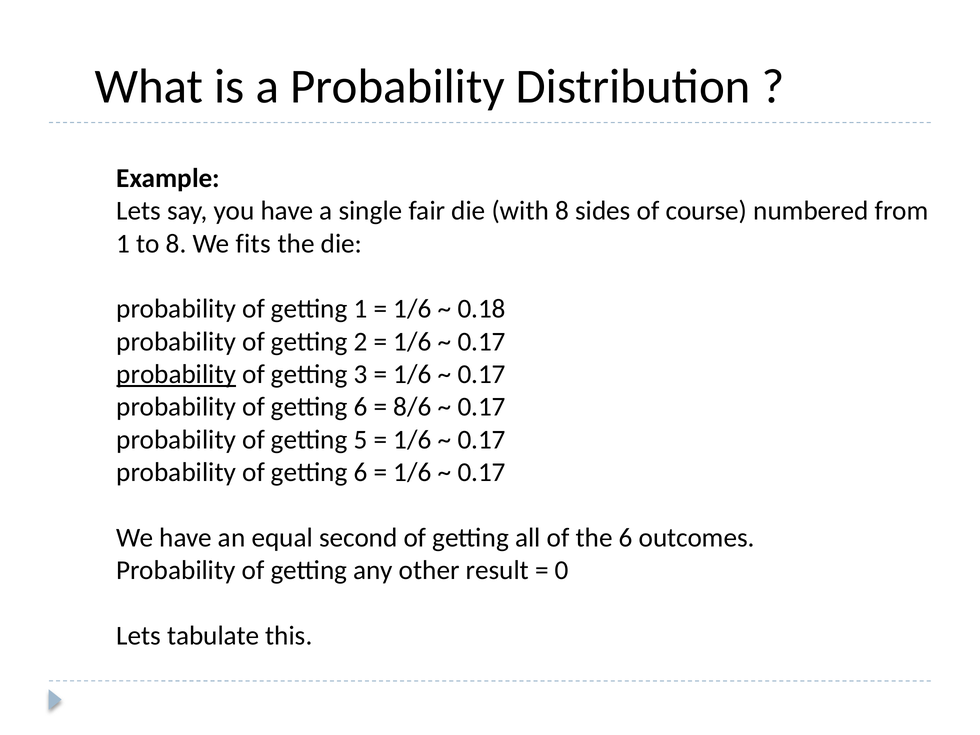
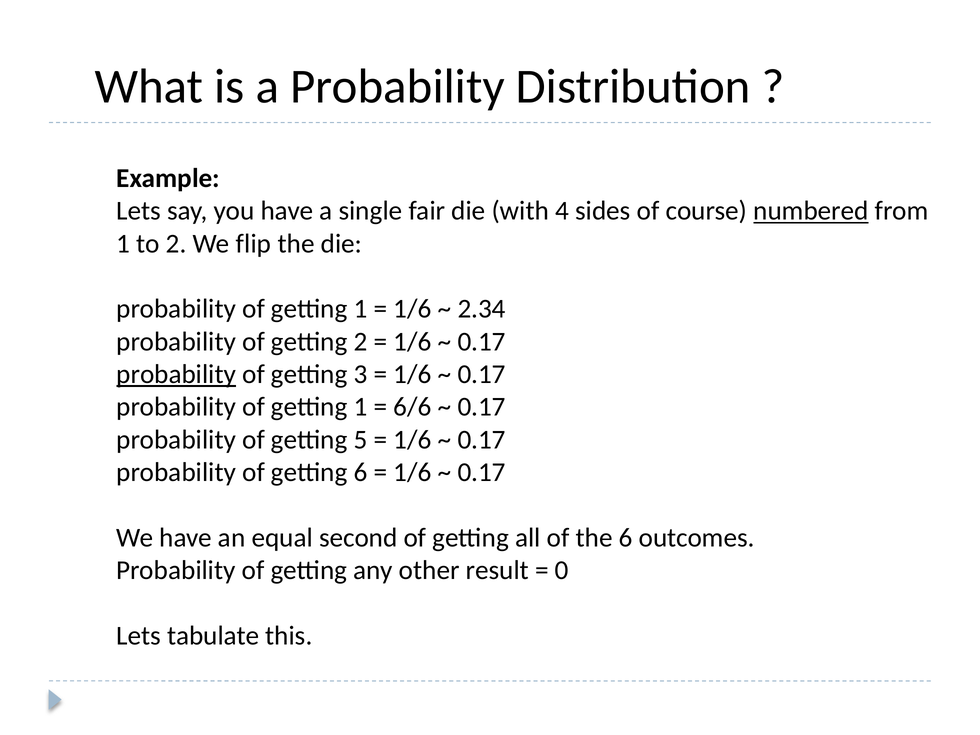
with 8: 8 -> 4 (562, 211)
numbered underline: none -> present (811, 211)
to 8: 8 -> 2 (176, 244)
fits: fits -> flip (253, 244)
0.18: 0.18 -> 2.34 (482, 309)
6: 6 -> 1 (361, 407)
8/6: 8/6 -> 6/6 (412, 407)
